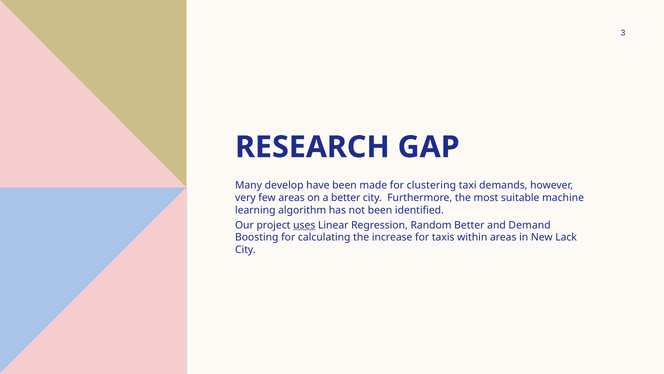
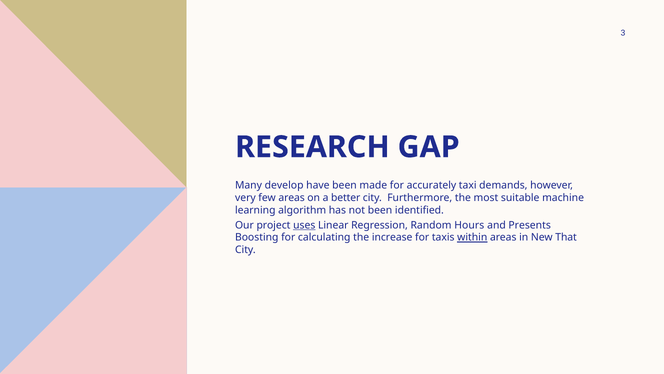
clustering: clustering -> accurately (431, 185)
Random Better: Better -> Hours (469, 225)
Demand: Demand -> Presents (530, 225)
within underline: none -> present (472, 237)
Lack: Lack -> That (566, 237)
